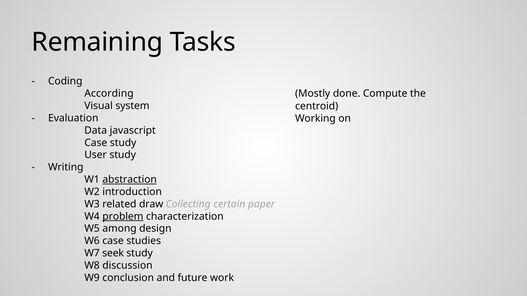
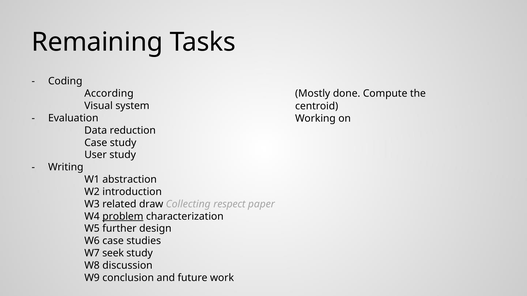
javascript: javascript -> reduction (133, 131)
abstraction underline: present -> none (130, 180)
certain: certain -> respect (229, 204)
among: among -> further (119, 229)
